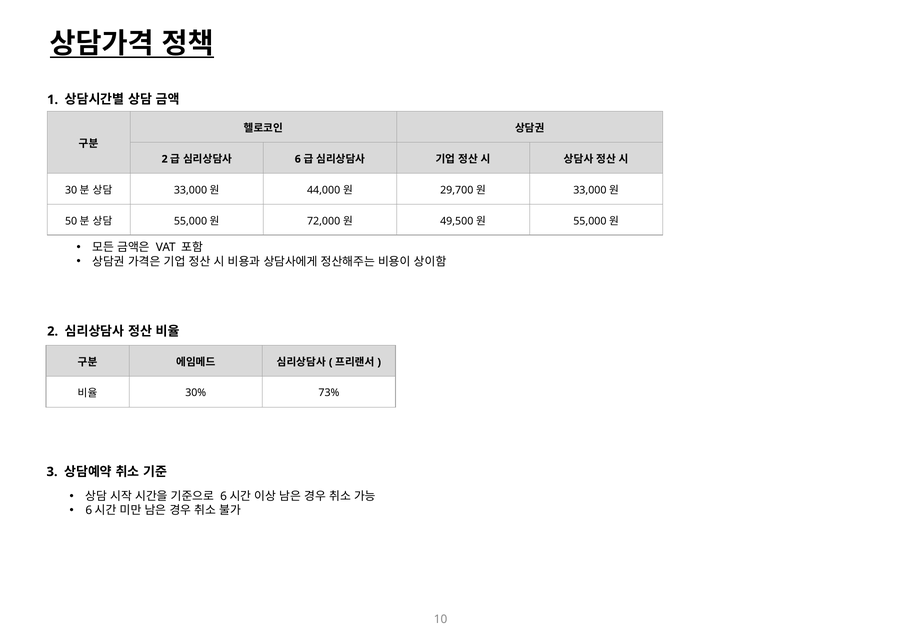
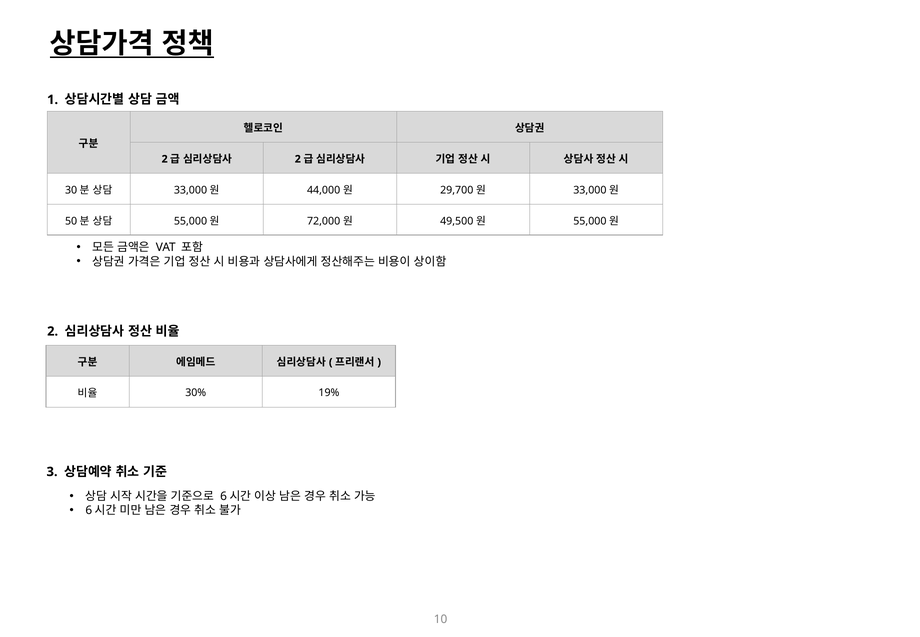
6: 6 -> 2 (298, 159)
73%: 73% -> 19% (329, 393)
